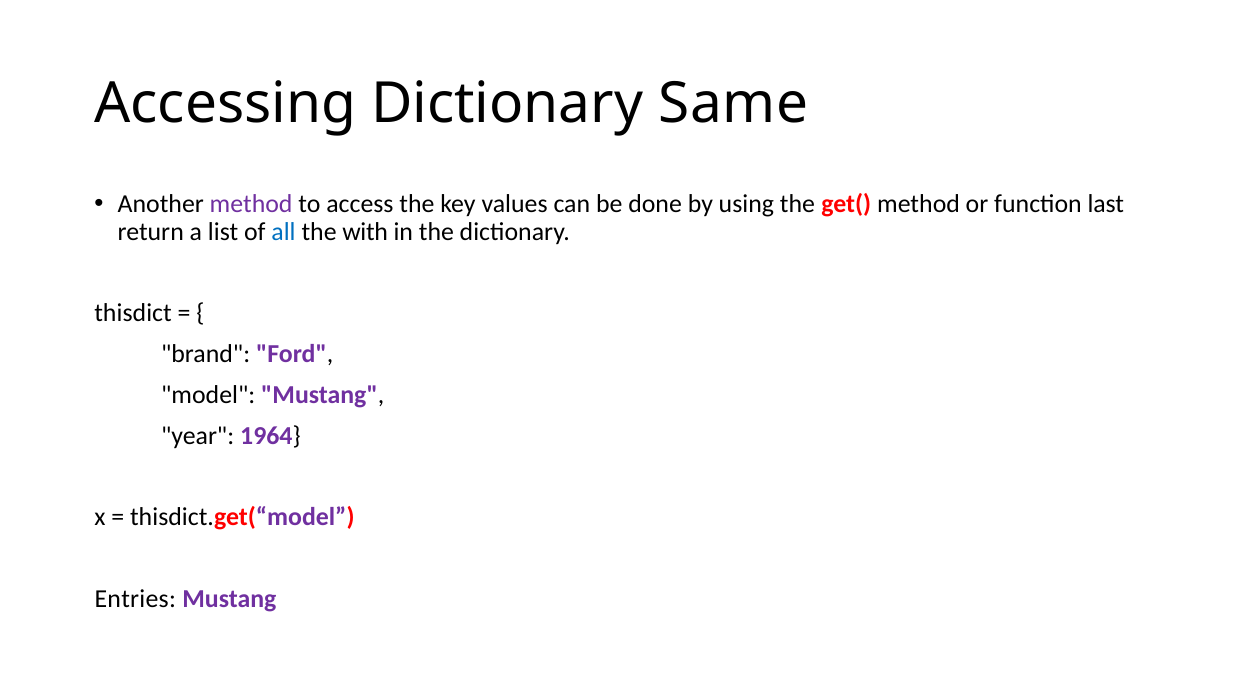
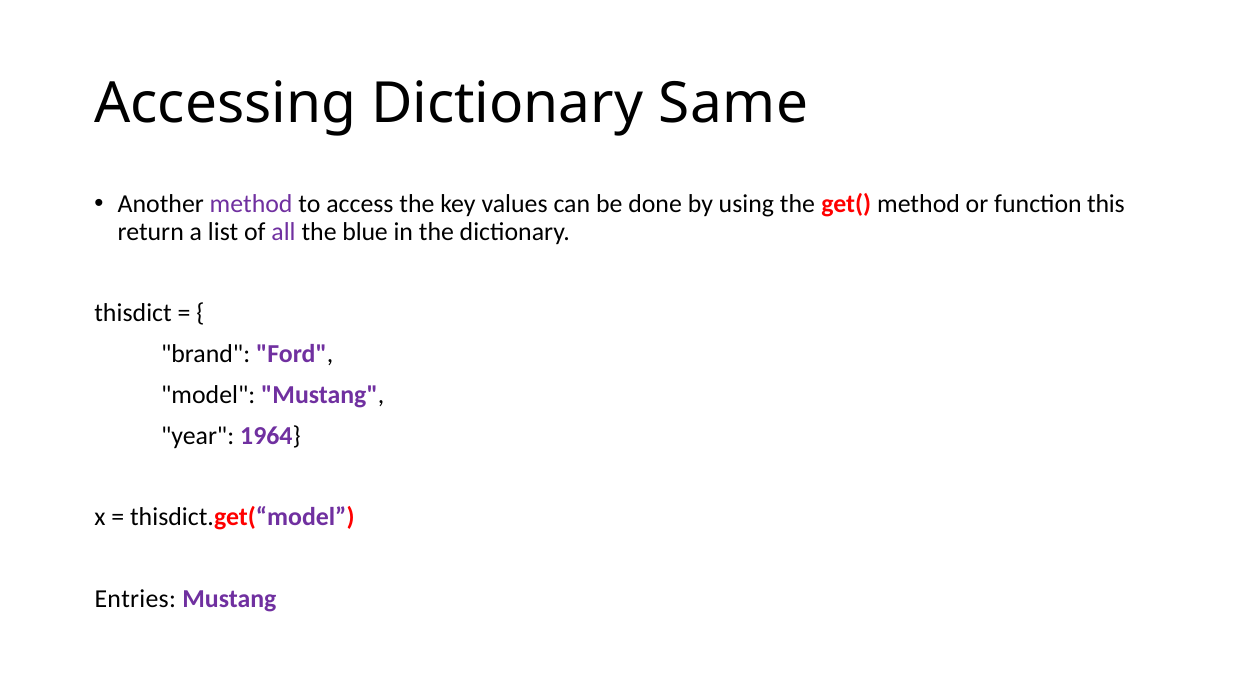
last: last -> this (1106, 204)
all colour: blue -> purple (284, 232)
with: with -> blue (365, 232)
